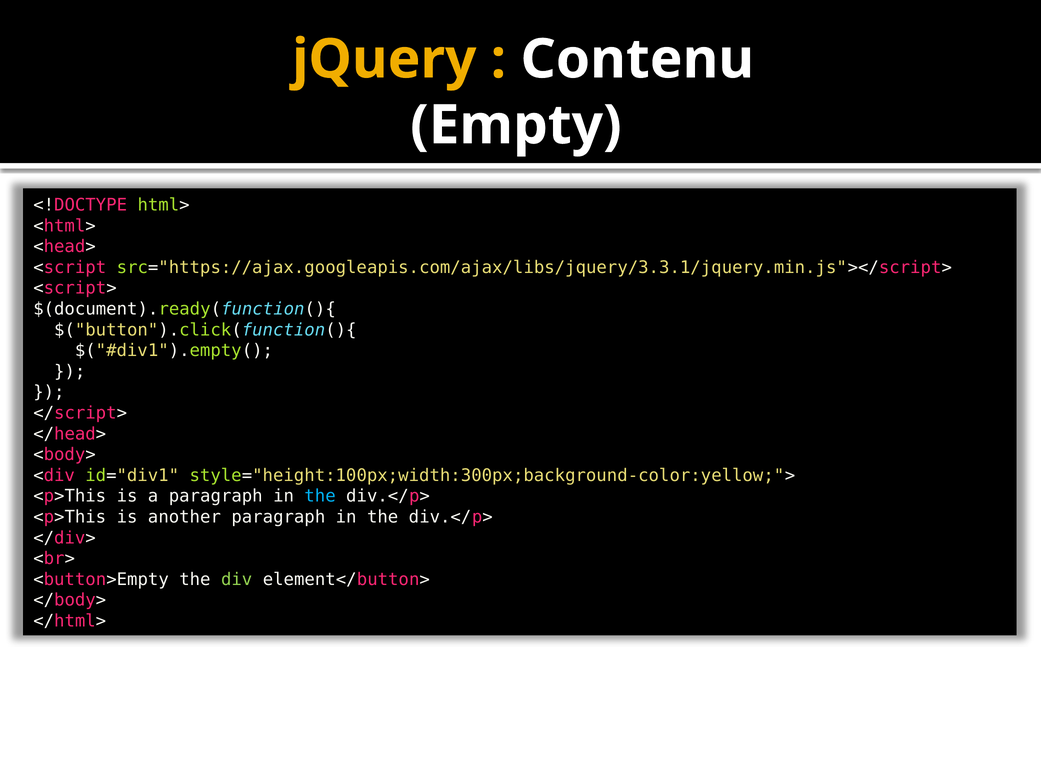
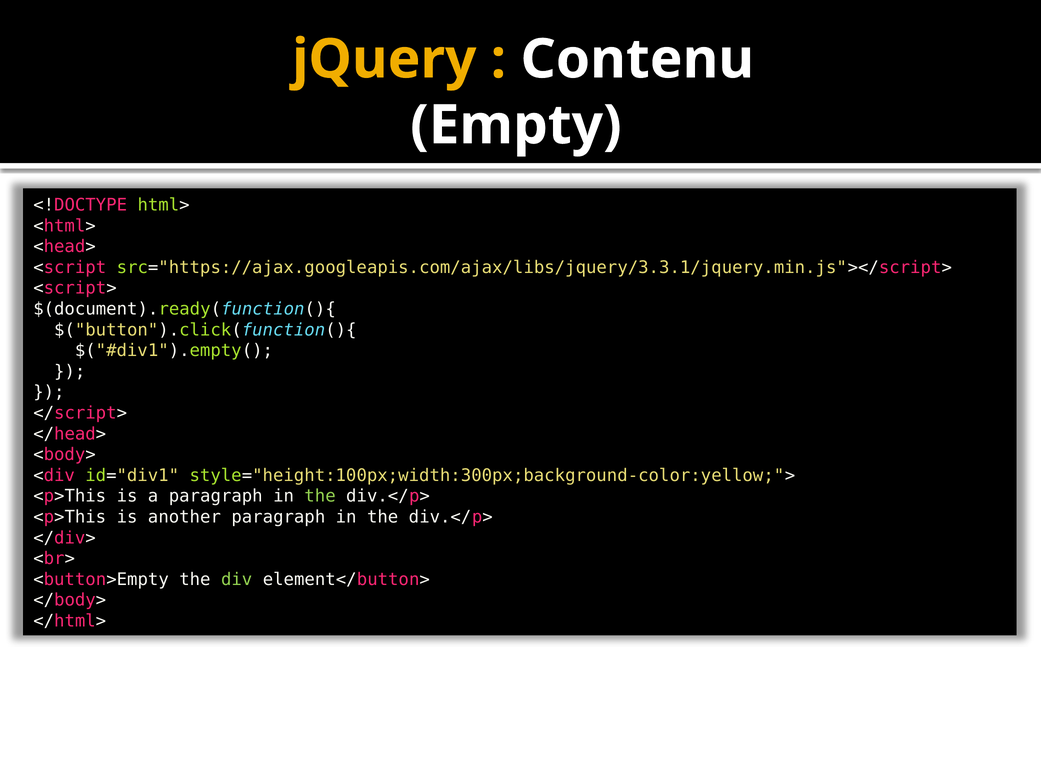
the colour: light blue -> light green (320, 497)
